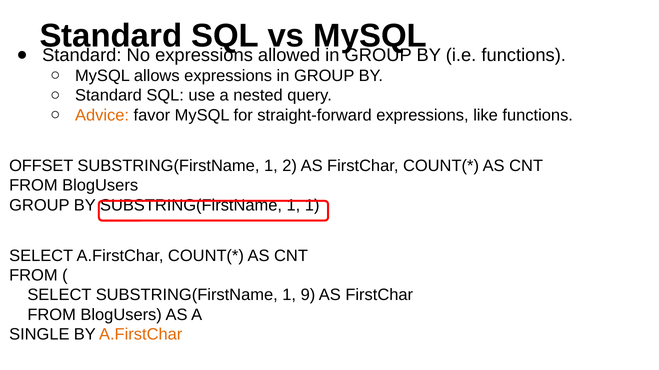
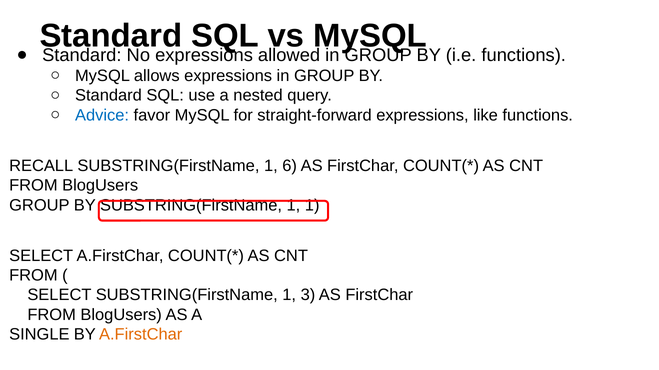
Advice colour: orange -> blue (102, 115)
OFFSET: OFFSET -> RECALL (41, 166)
2: 2 -> 6 (290, 166)
9: 9 -> 3 (308, 296)
